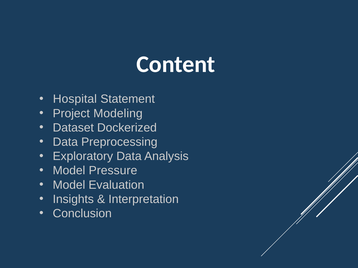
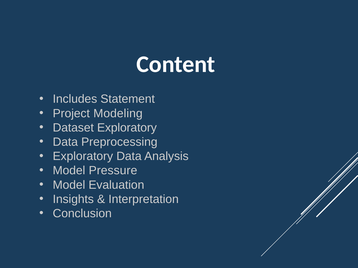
Hospital: Hospital -> Includes (75, 99)
Dataset Dockerized: Dockerized -> Exploratory (127, 128)
